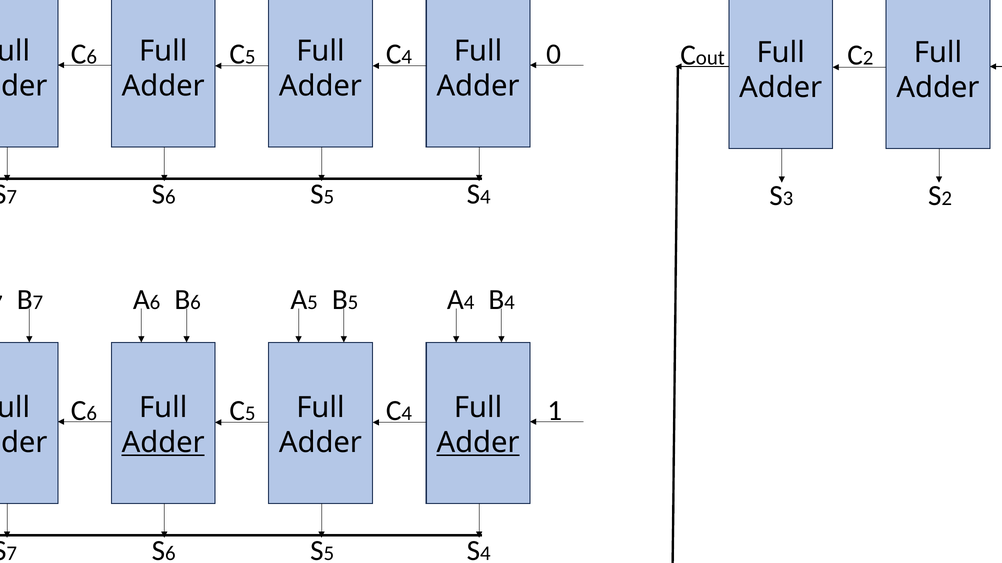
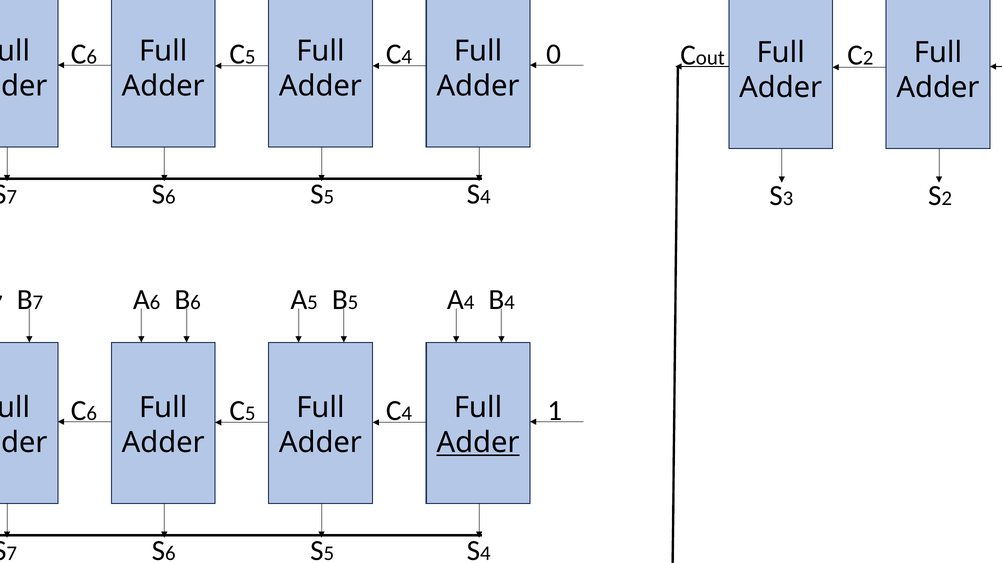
Adder underline: present -> none (163, 443)
